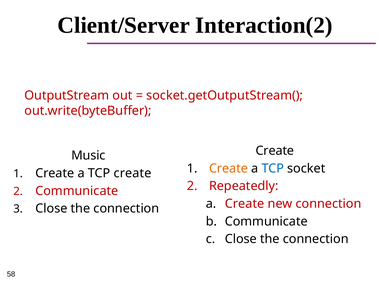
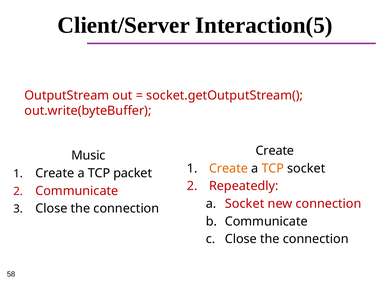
Interaction(2: Interaction(2 -> Interaction(5 (264, 25)
TCP colour: blue -> orange (273, 168)
TCP create: create -> packet (133, 173)
a Create: Create -> Socket (245, 204)
